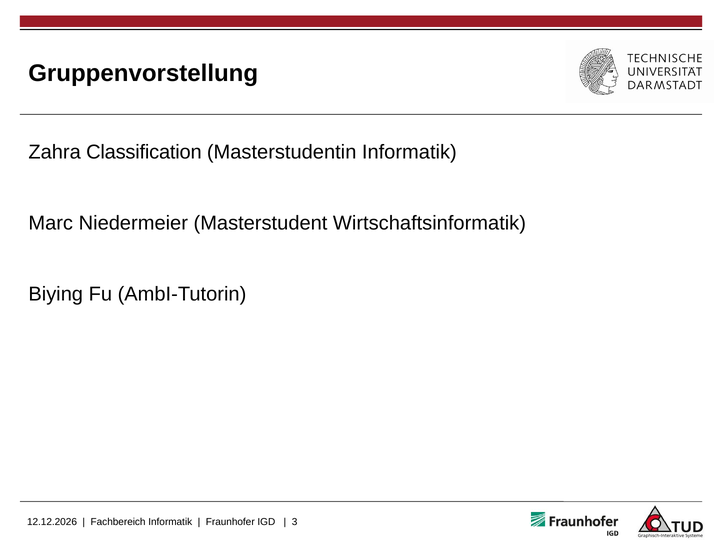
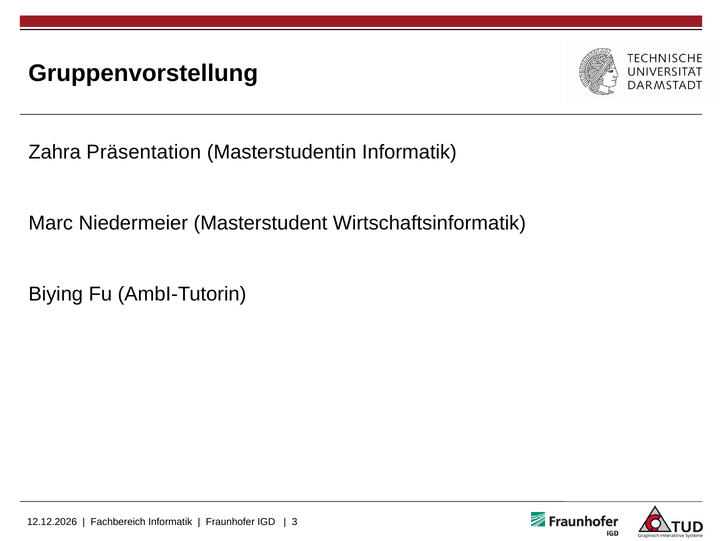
Classification: Classification -> Präsentation (144, 152)
